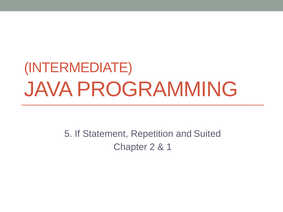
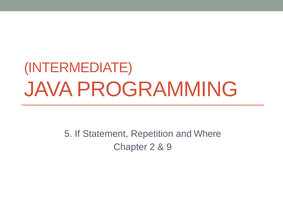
Suited: Suited -> Where (207, 134)
1: 1 -> 9 (169, 147)
